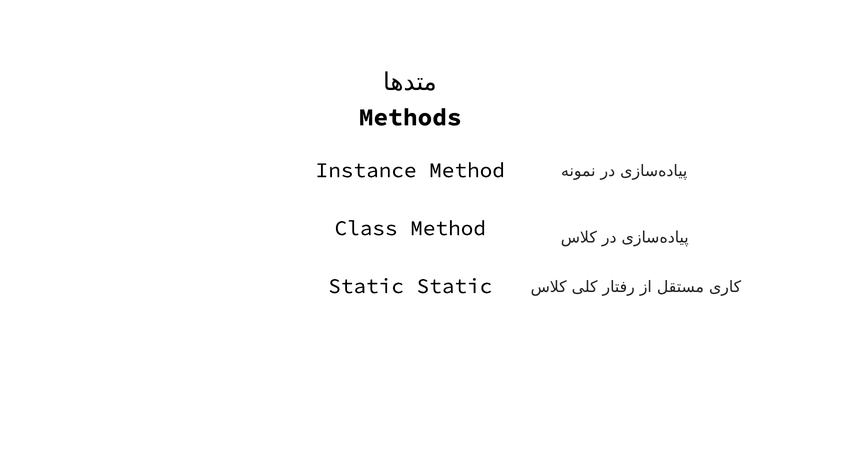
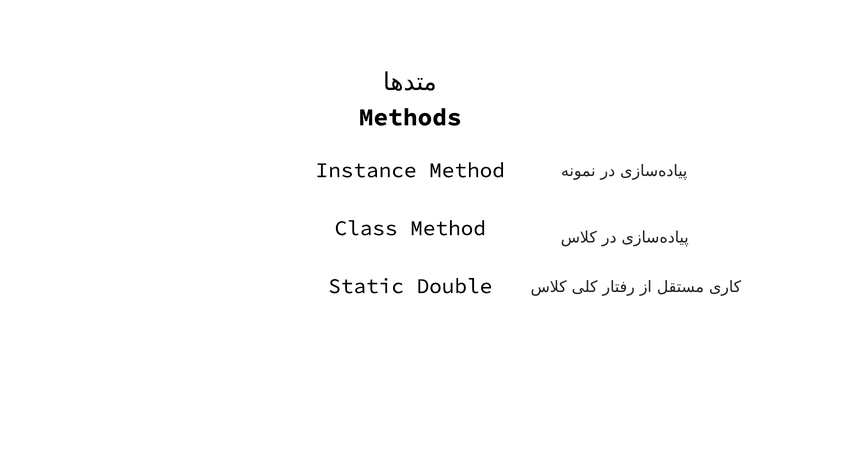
Static Static: Static -> Double (454, 286)
